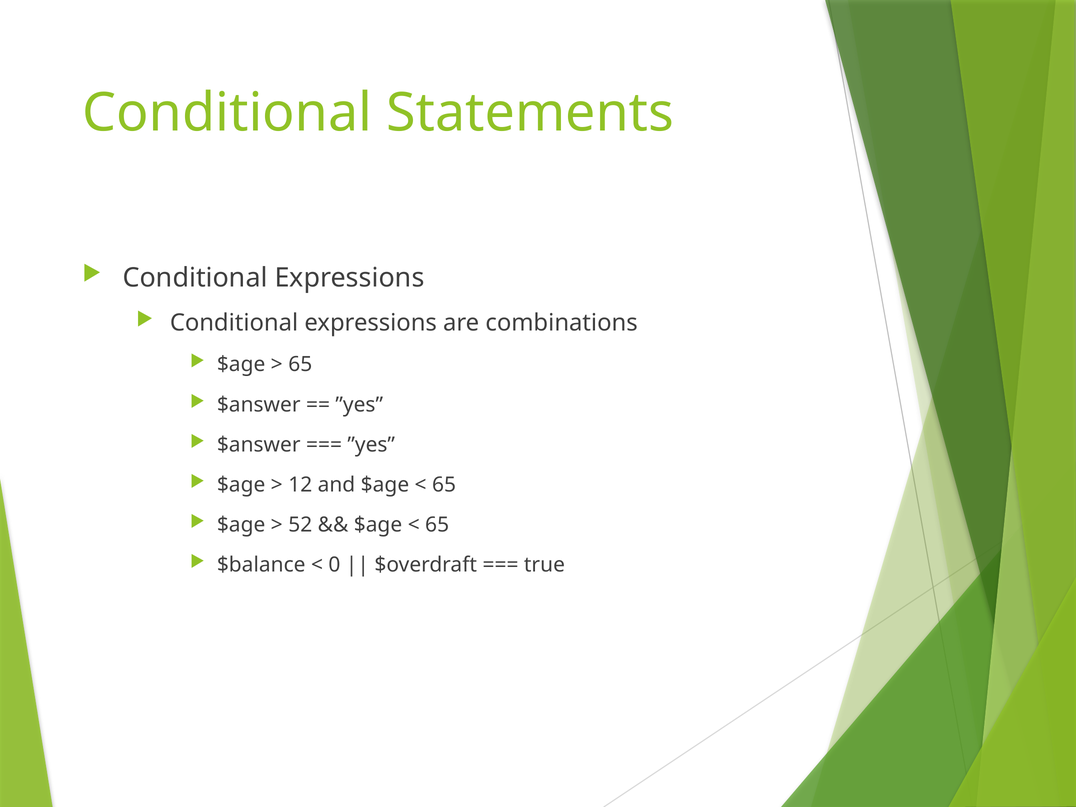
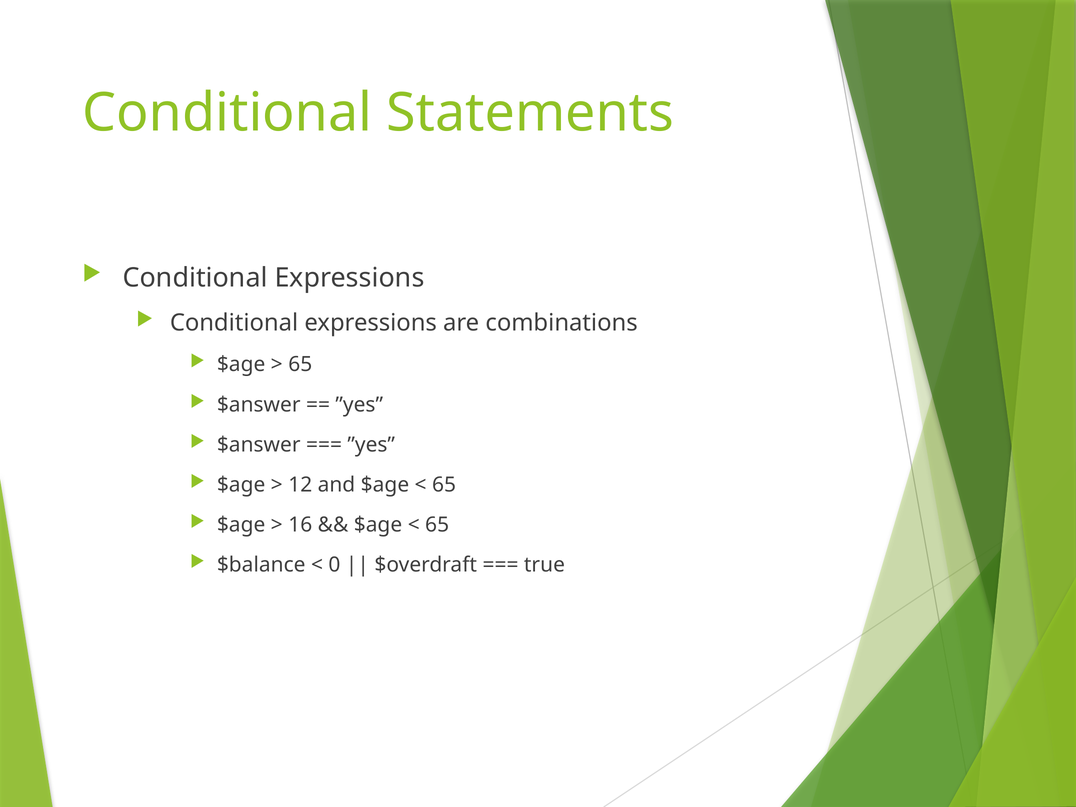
52: 52 -> 16 (300, 525)
